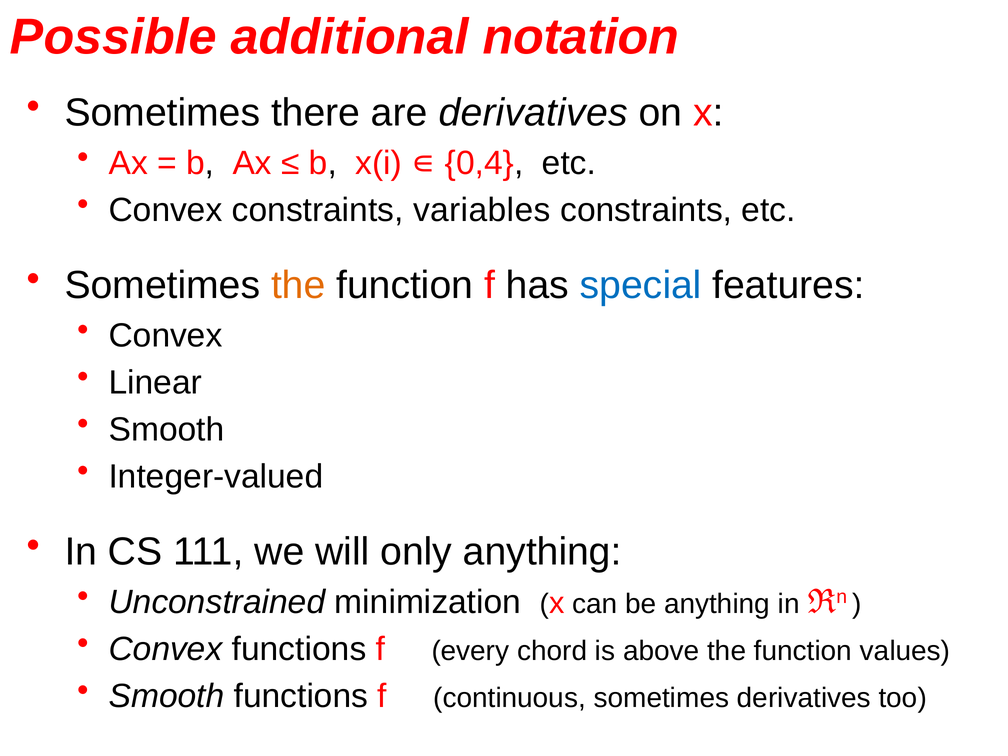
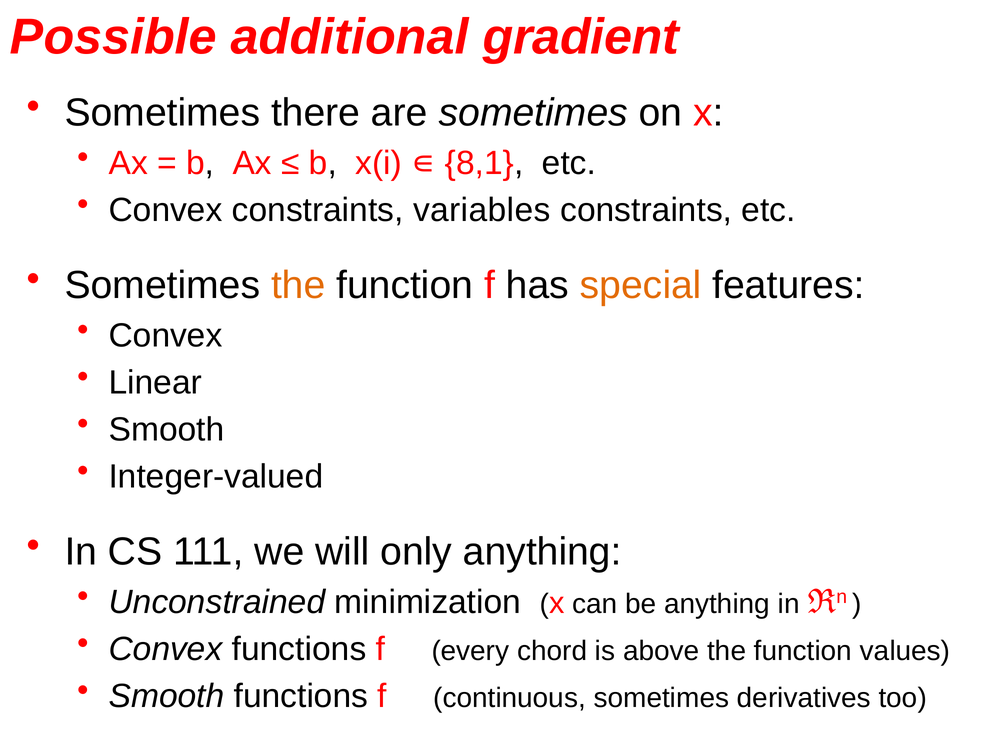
notation: notation -> gradient (581, 37)
are derivatives: derivatives -> sometimes (533, 113)
0,4: 0,4 -> 8,1 (479, 163)
special colour: blue -> orange (641, 285)
